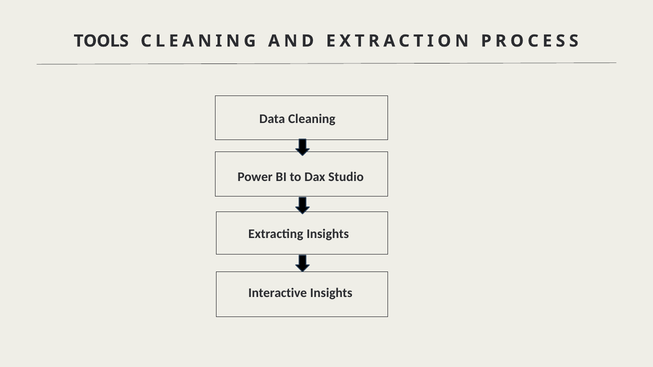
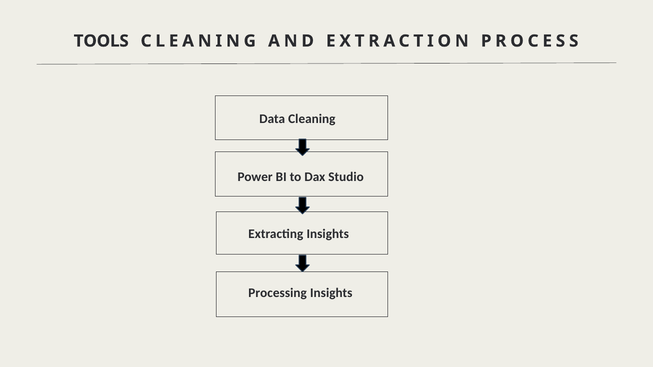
Interactive: Interactive -> Processing (278, 293)
